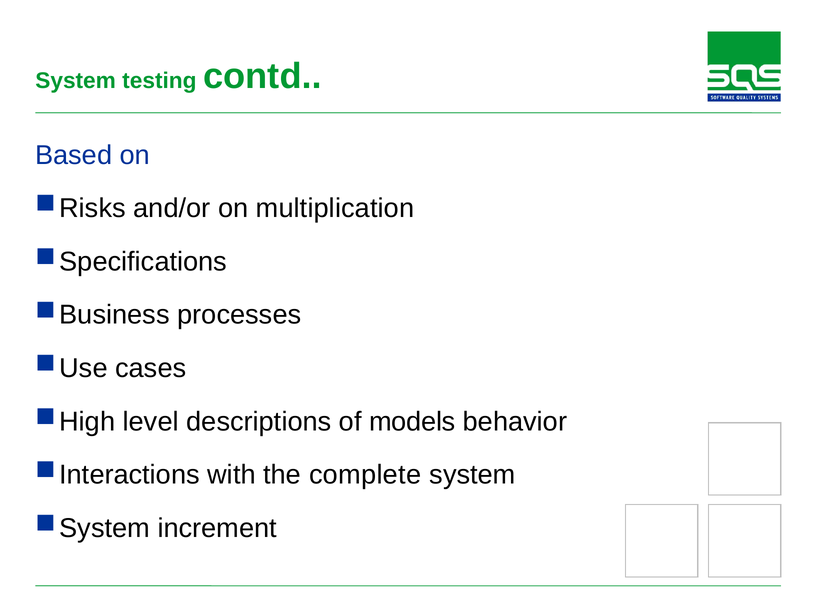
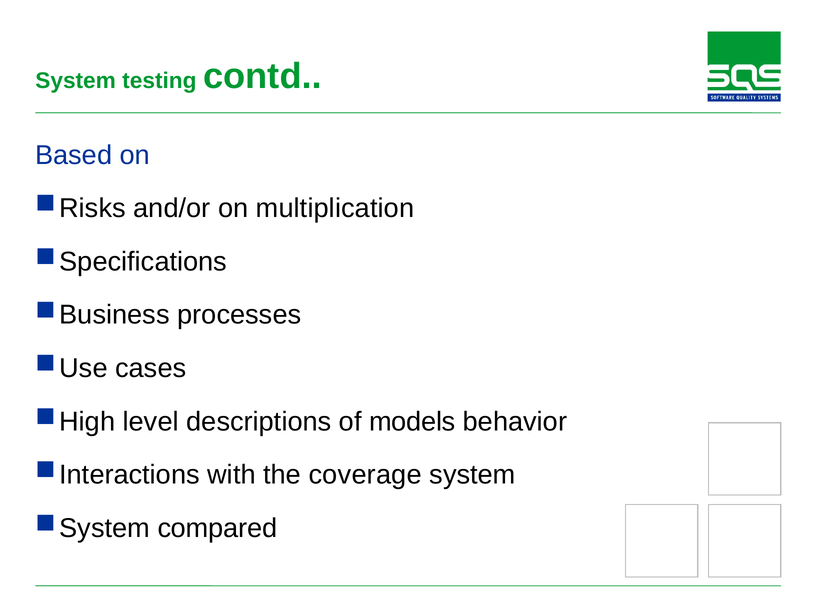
complete: complete -> coverage (365, 475)
increment: increment -> compared (217, 528)
